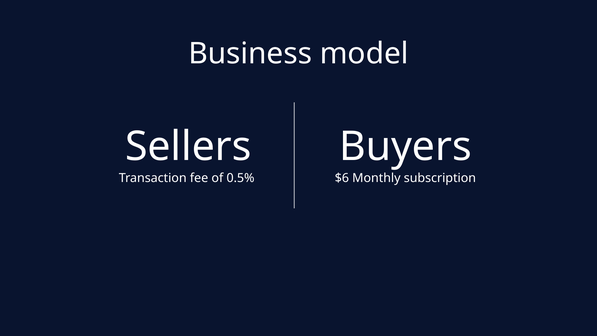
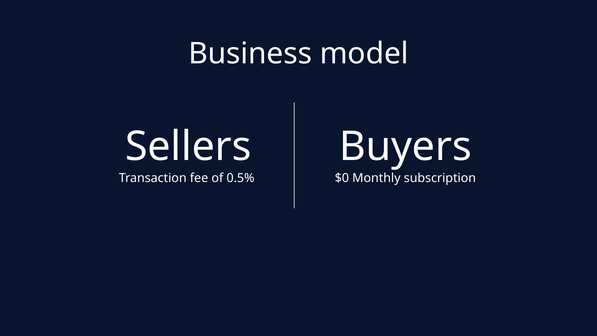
$6: $6 -> $0 (342, 178)
